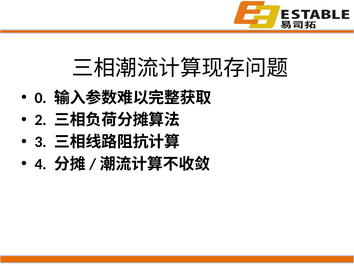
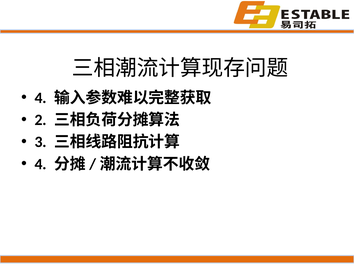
0: 0 -> 4 (41, 98)
